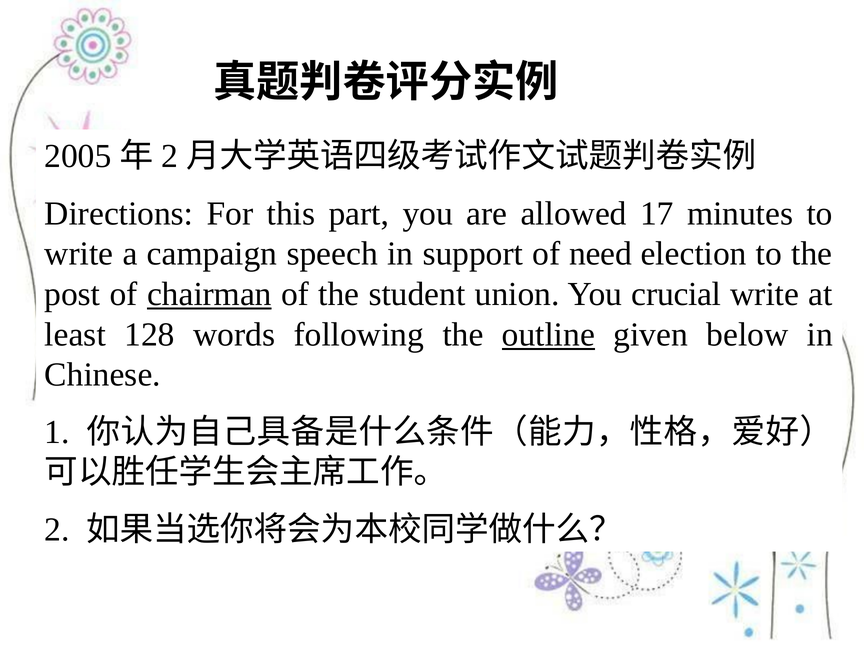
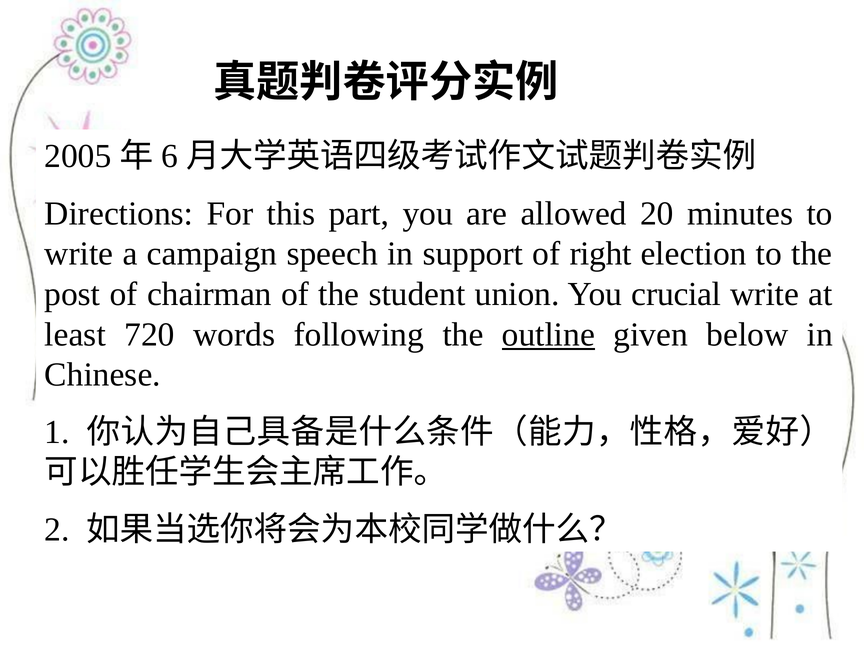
2: 2 -> 6 (170, 156)
17: 17 -> 20 (657, 213)
need: need -> right (601, 254)
chairman underline: present -> none (209, 294)
128: 128 -> 720 (150, 335)
